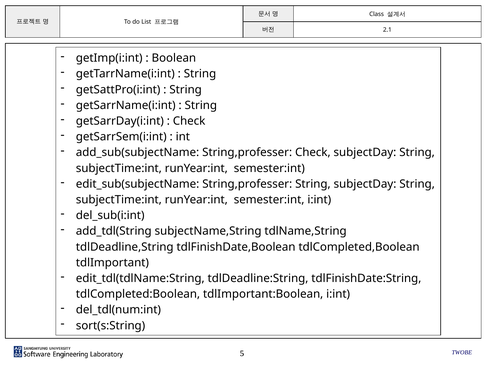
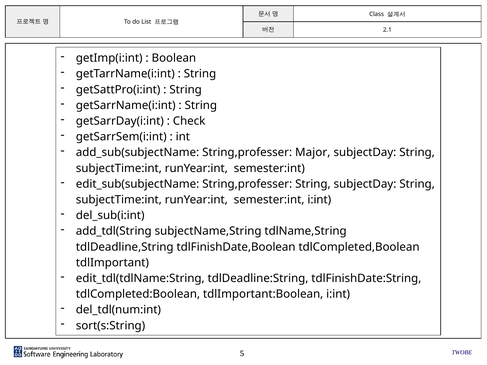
String,professer Check: Check -> Major (313, 153)
